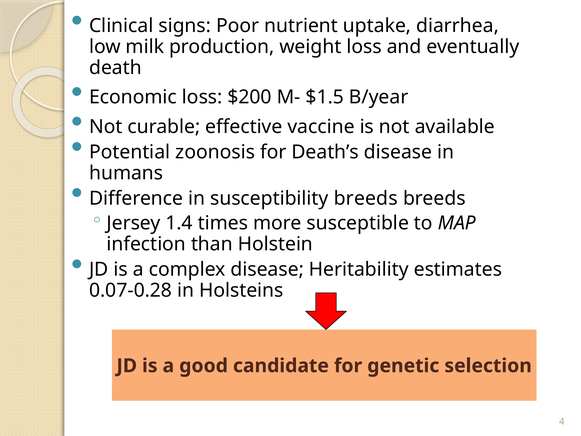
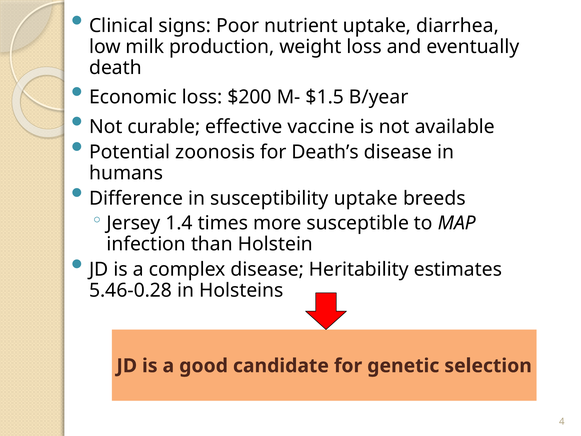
susceptibility breeds: breeds -> uptake (366, 198)
0.07-0.28: 0.07-0.28 -> 5.46-0.28 (131, 290)
